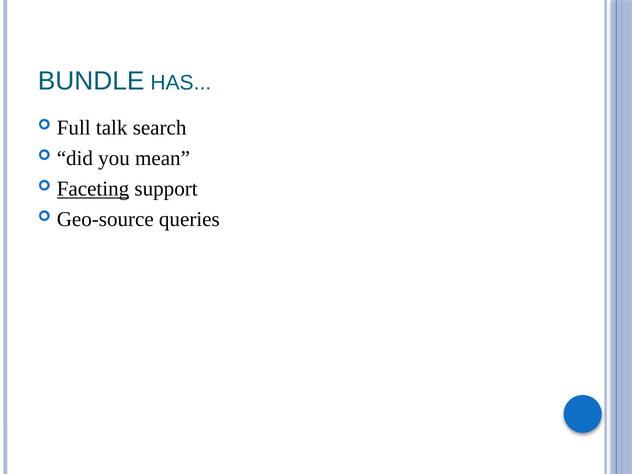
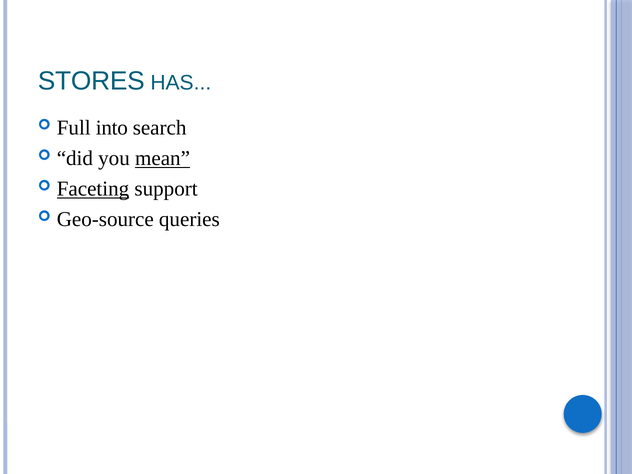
BUNDLE: BUNDLE -> STORES (91, 81)
talk: talk -> into (112, 128)
mean underline: none -> present (163, 158)
